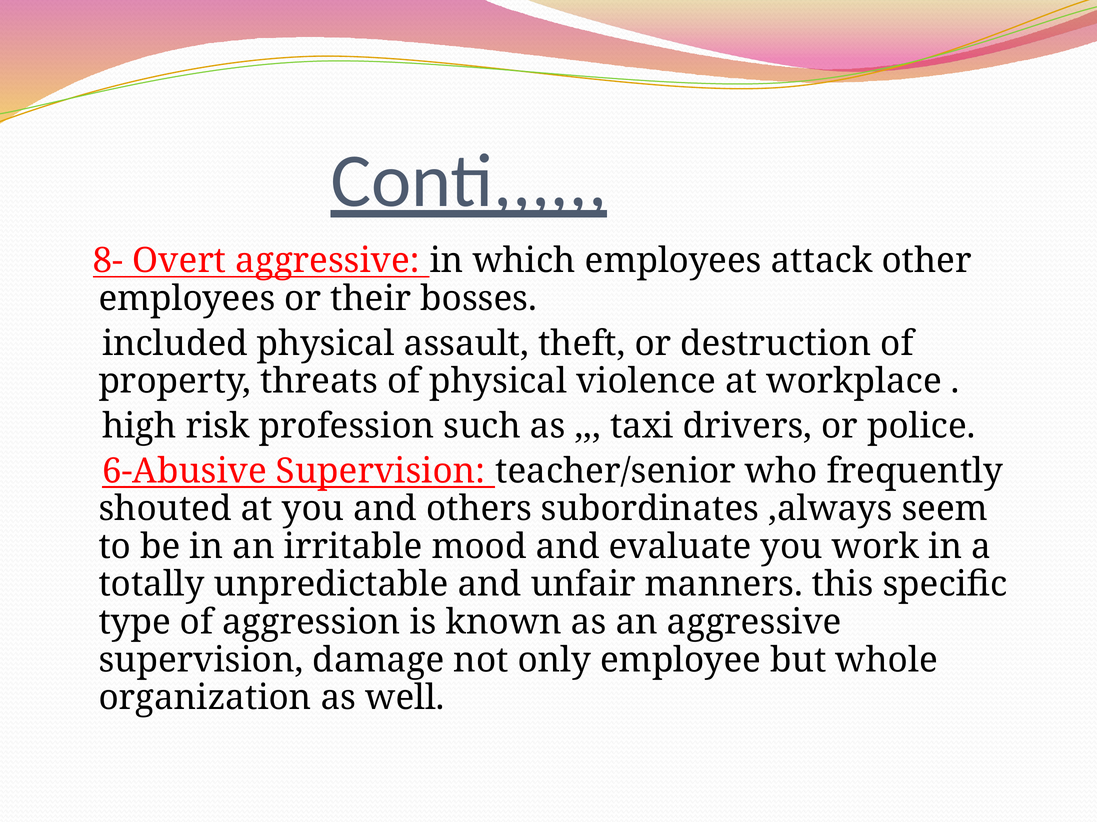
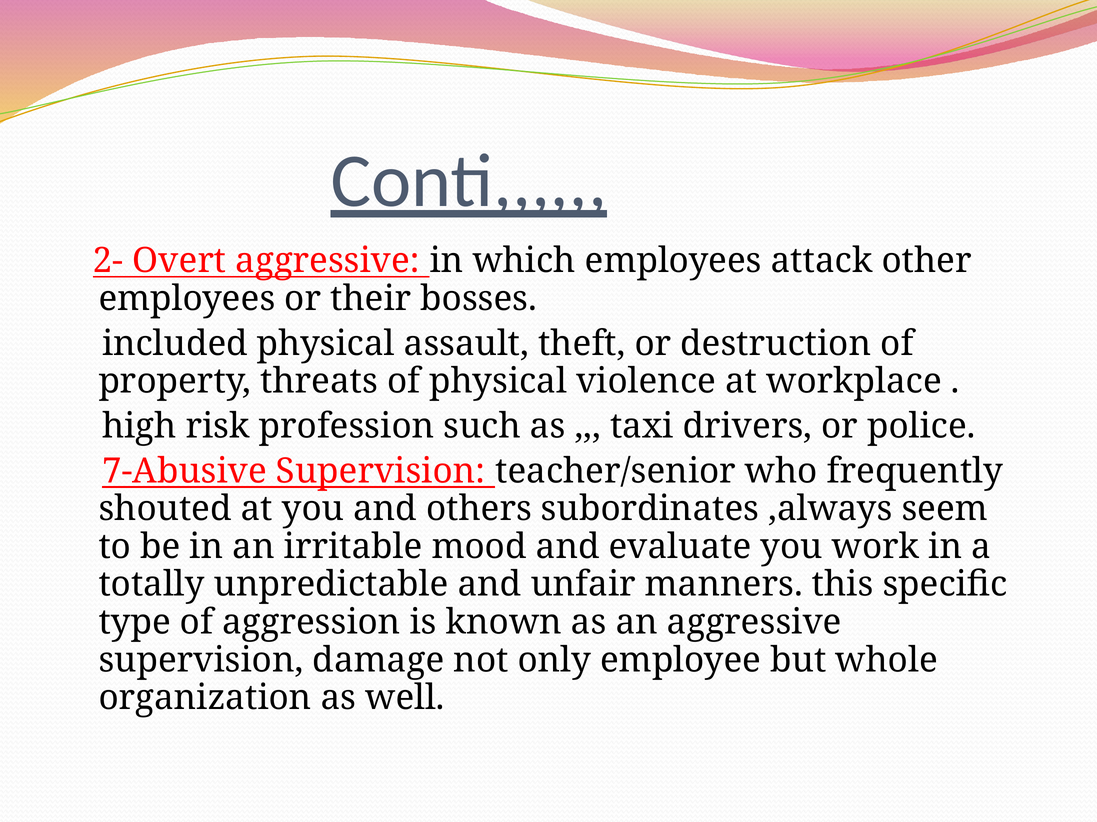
8-: 8- -> 2- (108, 261)
6-Abusive: 6-Abusive -> 7-Abusive (184, 471)
